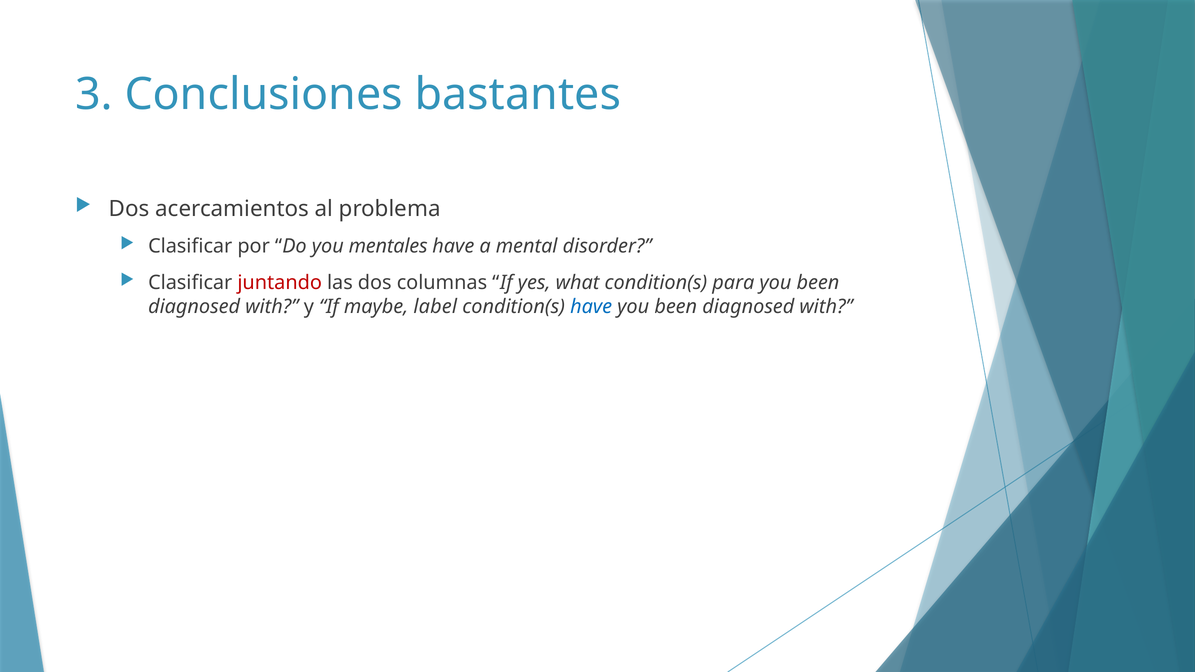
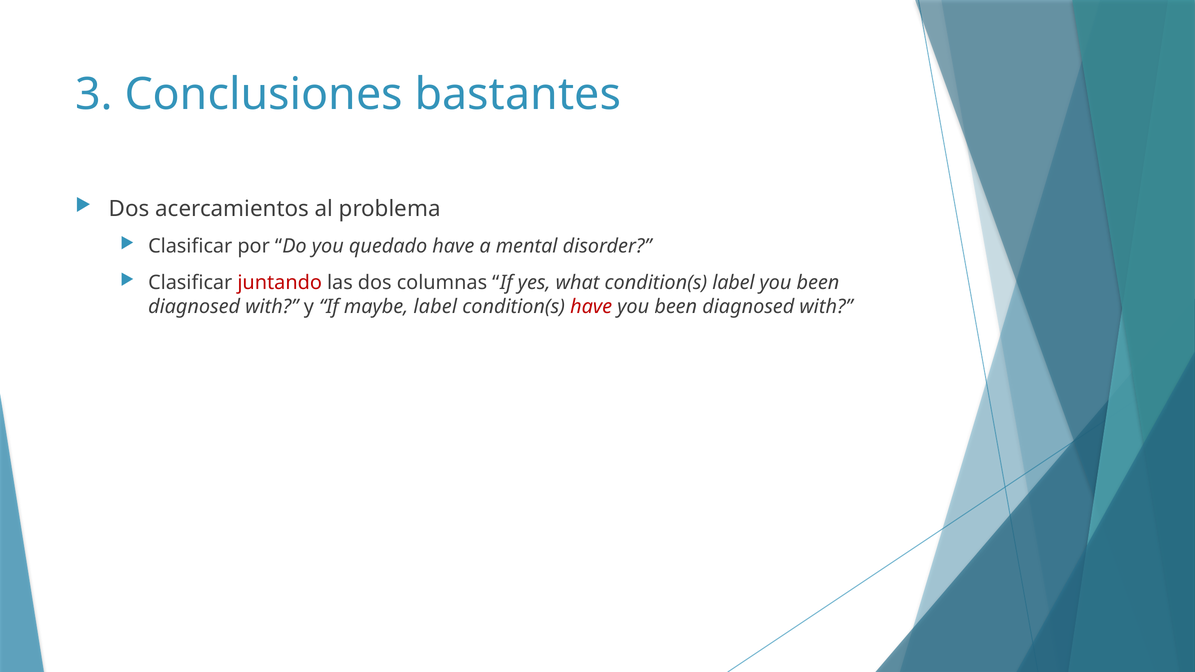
mentales: mentales -> quedado (388, 246)
condition(s para: para -> label (733, 283)
have colour: blue -> red (591, 307)
